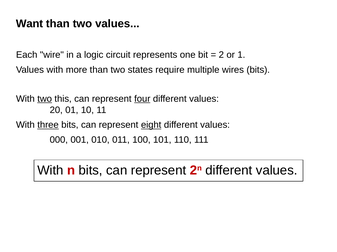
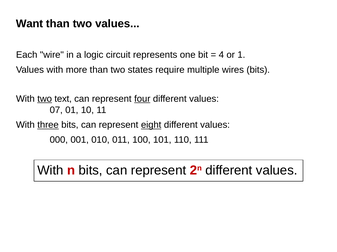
2: 2 -> 4 (221, 55)
this: this -> text (63, 99)
20: 20 -> 07 (56, 110)
